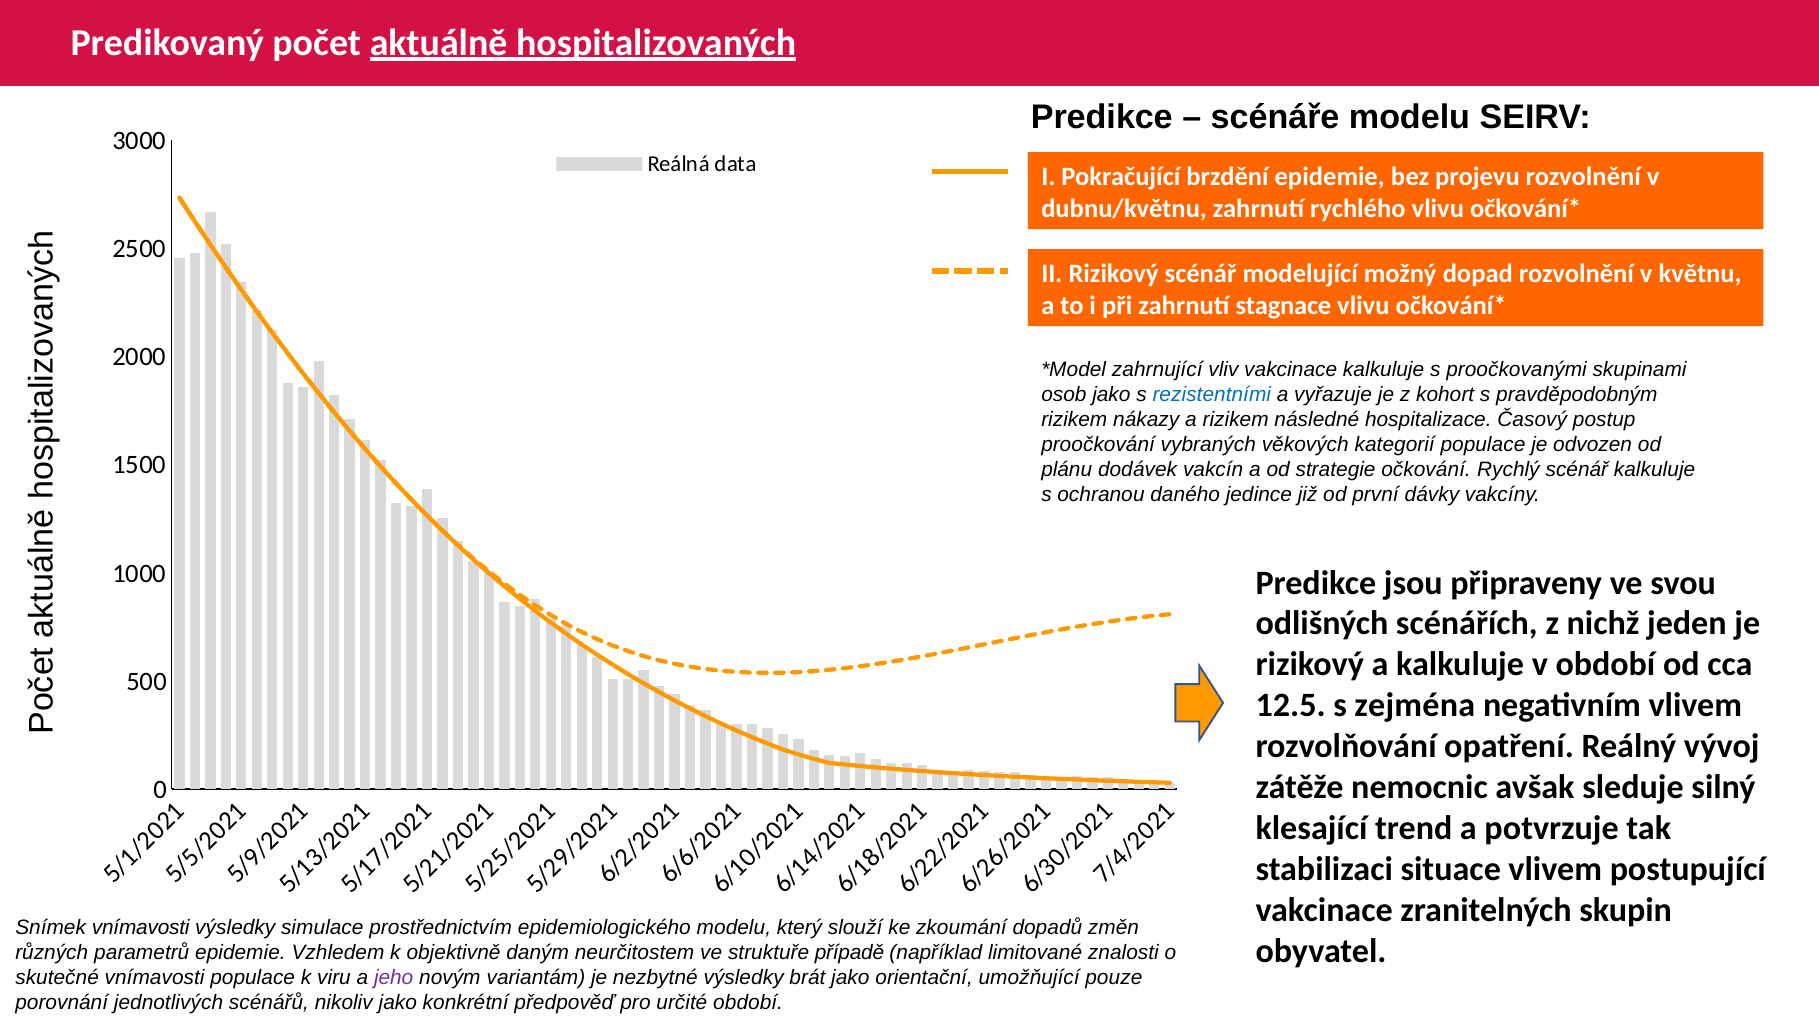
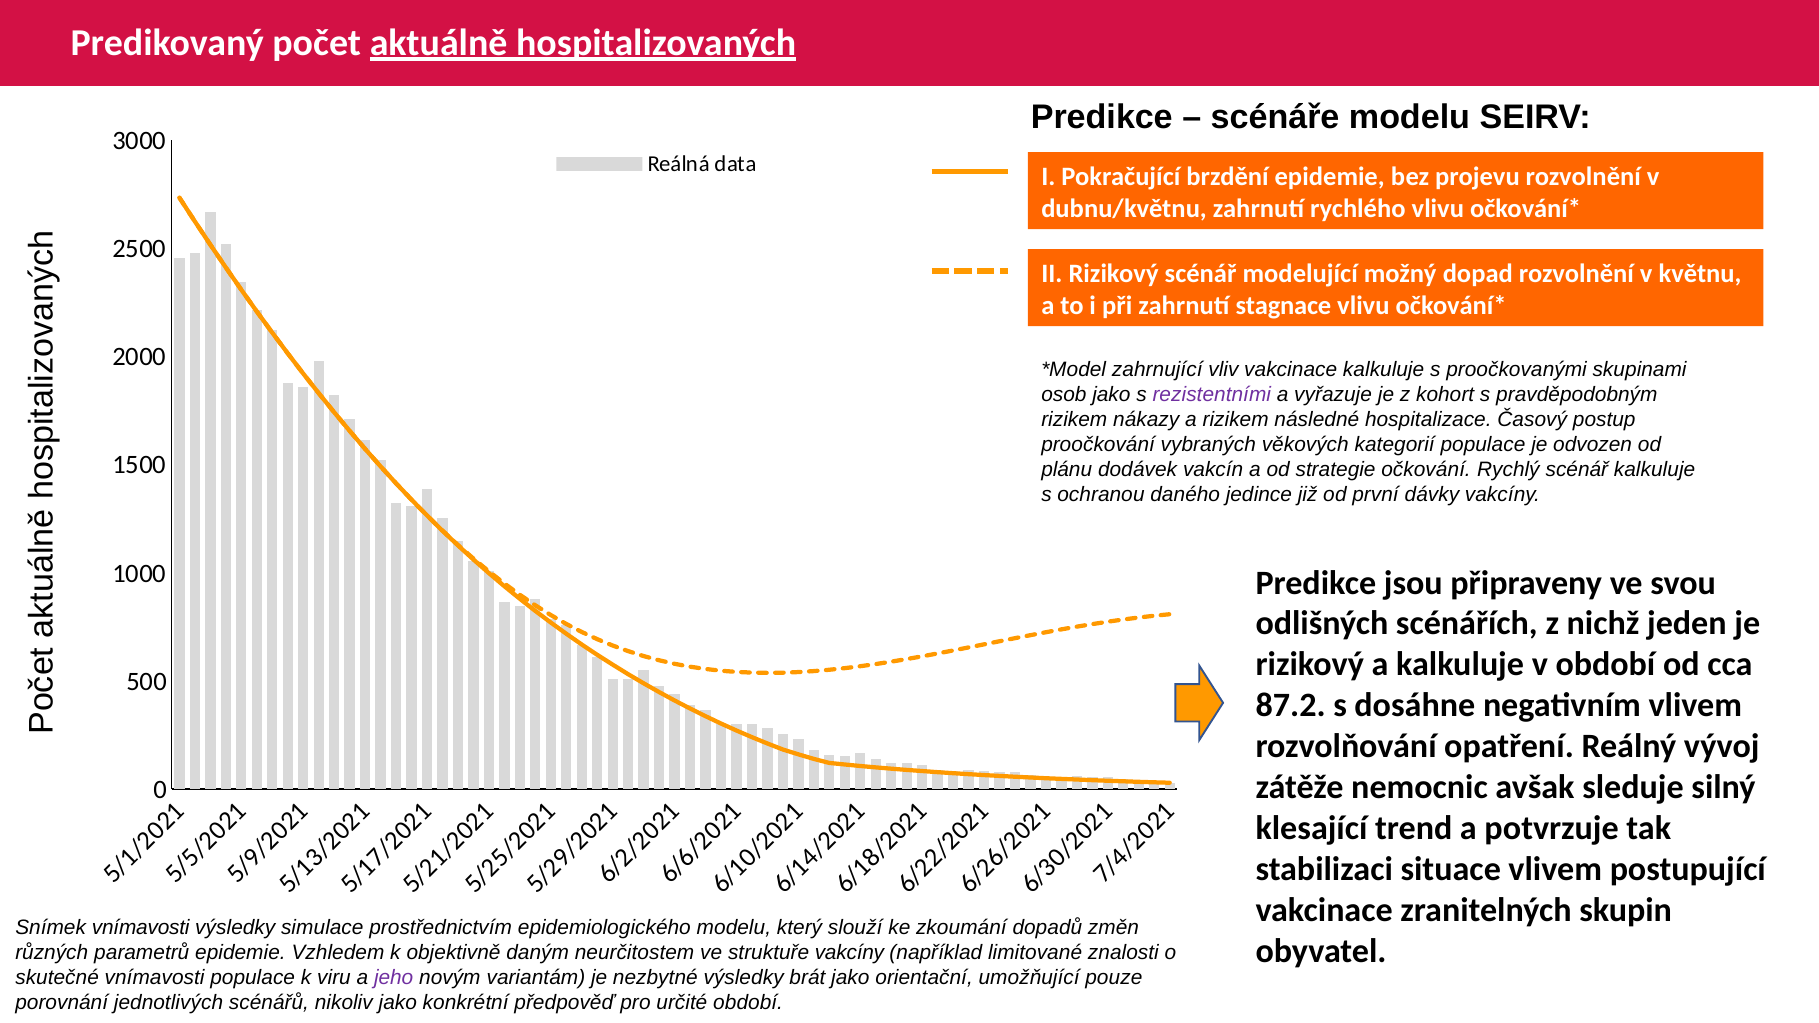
rezistentními colour: blue -> purple (1212, 395)
12.5: 12.5 -> 87.2 (1291, 706)
zejména: zejména -> dosáhne (1415, 706)
struktuře případě: případě -> vakcíny (849, 953)
